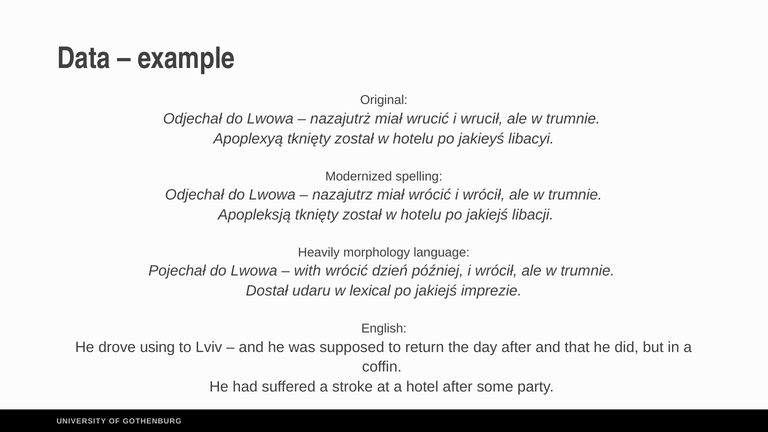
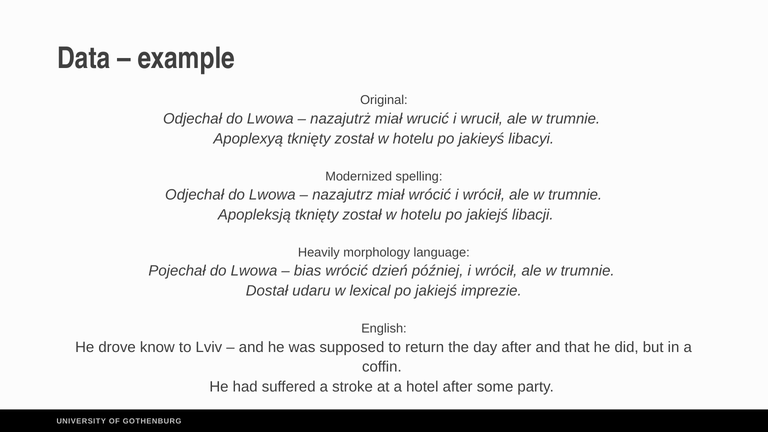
with: with -> bias (308, 271)
using: using -> know (157, 347)
